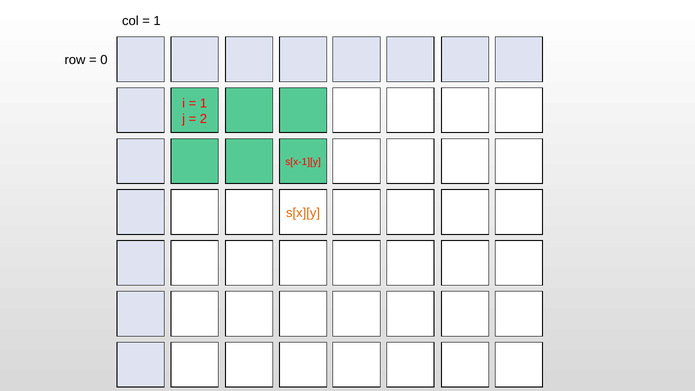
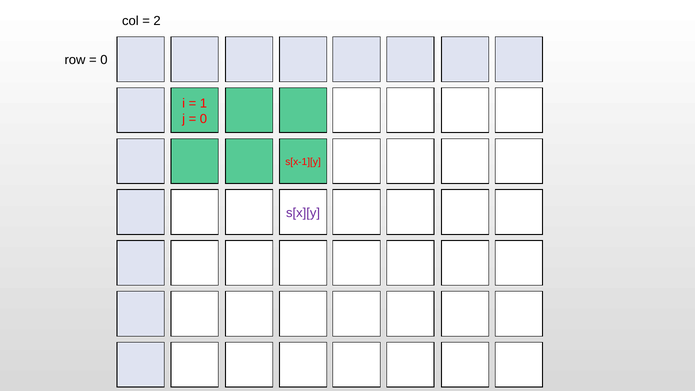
1: 1 -> 2 (157, 21)
2: 2 -> 0 (203, 119)
s[x][y colour: orange -> purple (303, 213)
